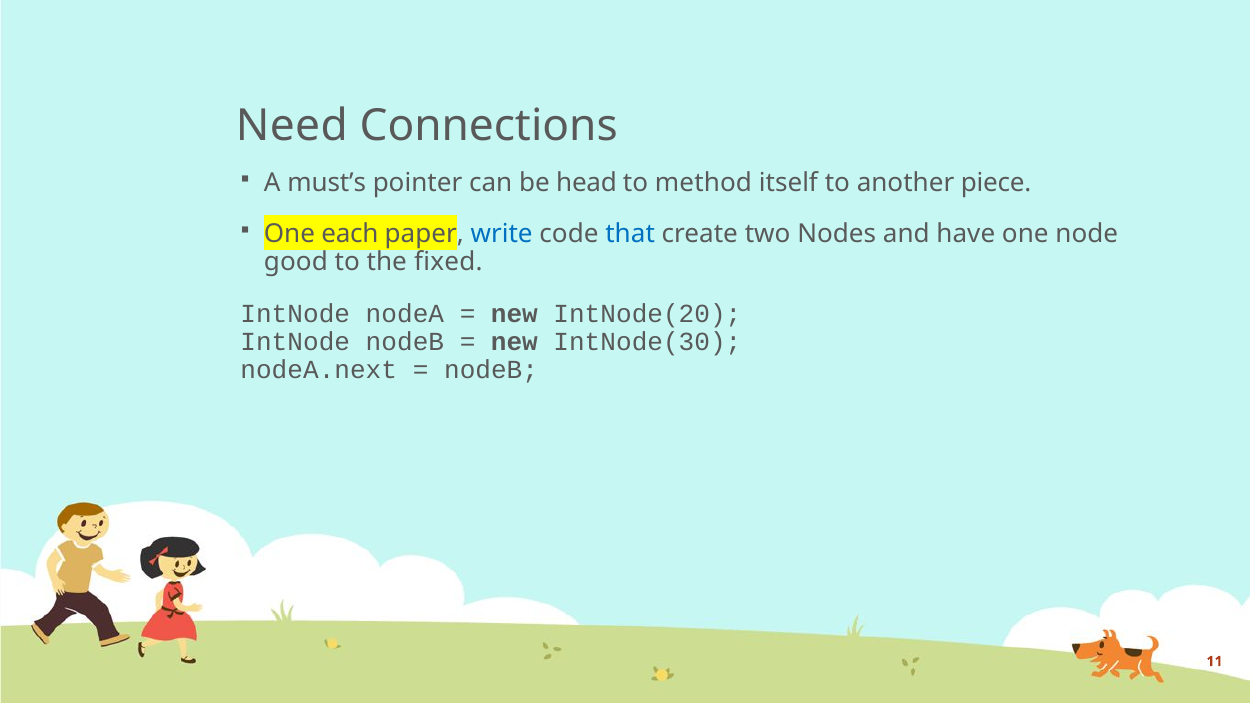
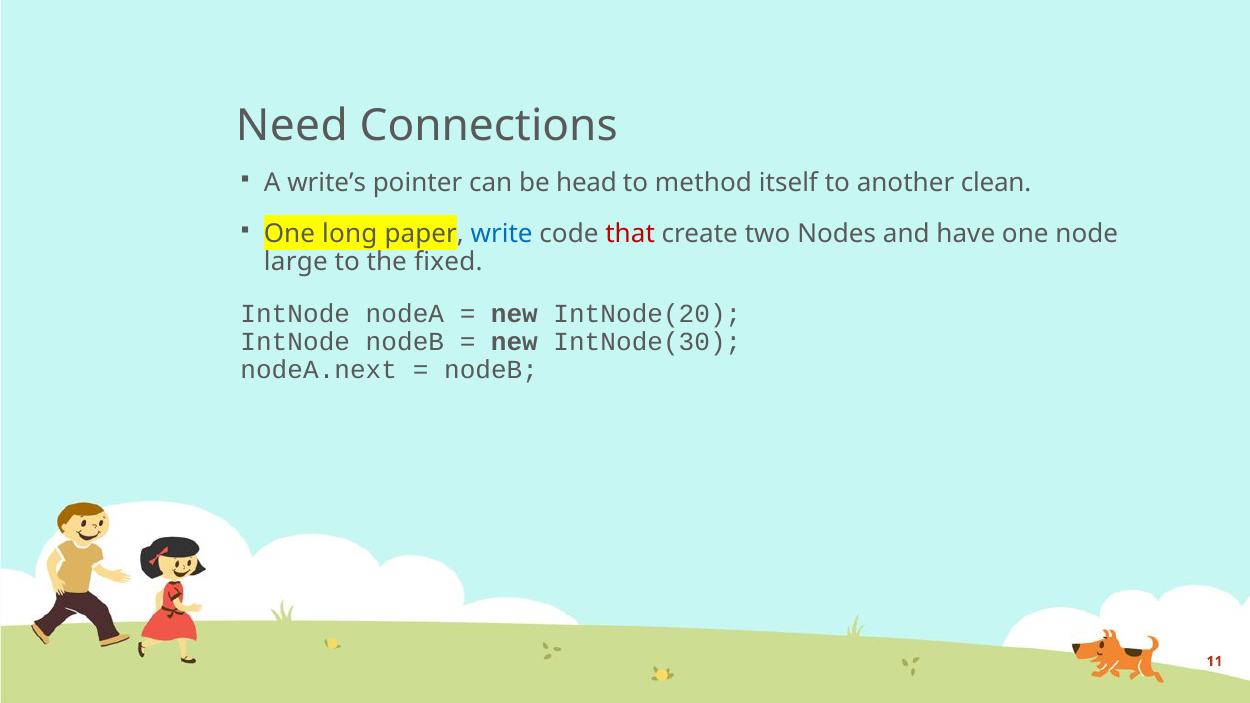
must’s: must’s -> write’s (327, 183)
piece: piece -> clean (996, 183)
each: each -> long (350, 234)
that colour: blue -> red (630, 234)
good: good -> large (296, 262)
